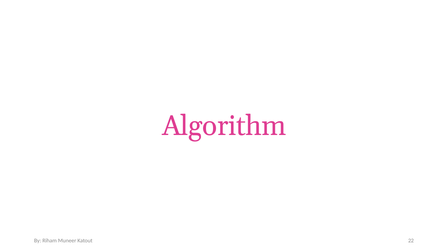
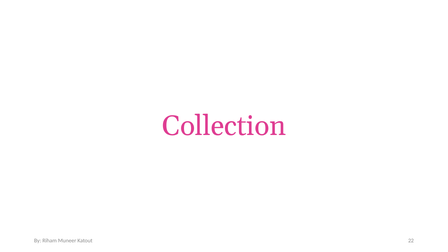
Algorithm: Algorithm -> Collection (224, 126)
